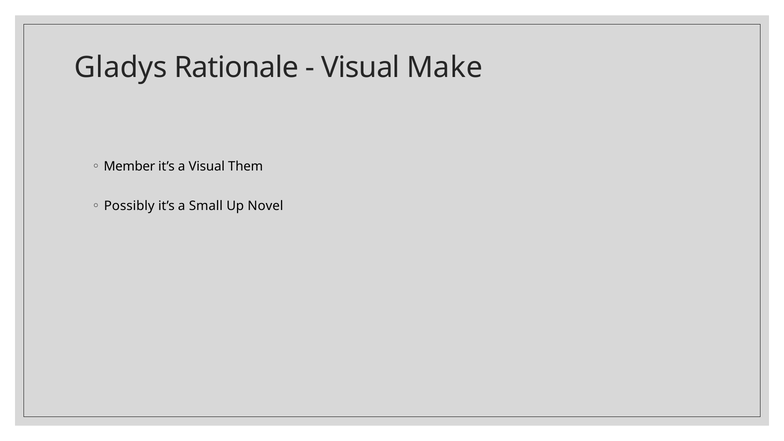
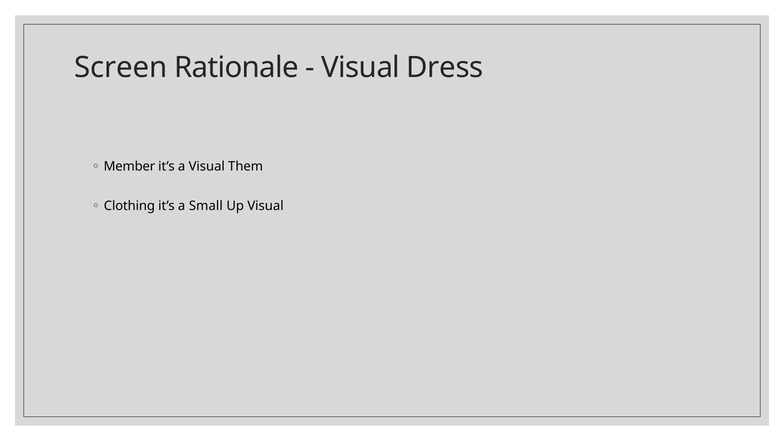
Gladys: Gladys -> Screen (121, 68)
Make: Make -> Dress (445, 68)
Possibly: Possibly -> Clothing (129, 206)
Up Novel: Novel -> Visual (266, 206)
